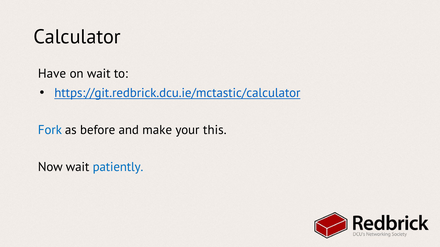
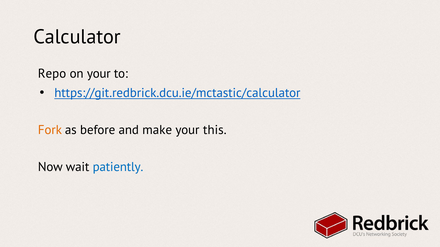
Have: Have -> Repo (52, 74)
on wait: wait -> your (99, 74)
Fork colour: blue -> orange (50, 130)
